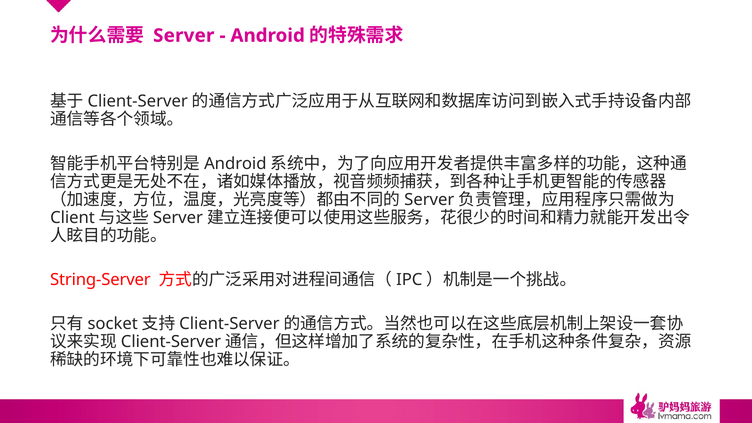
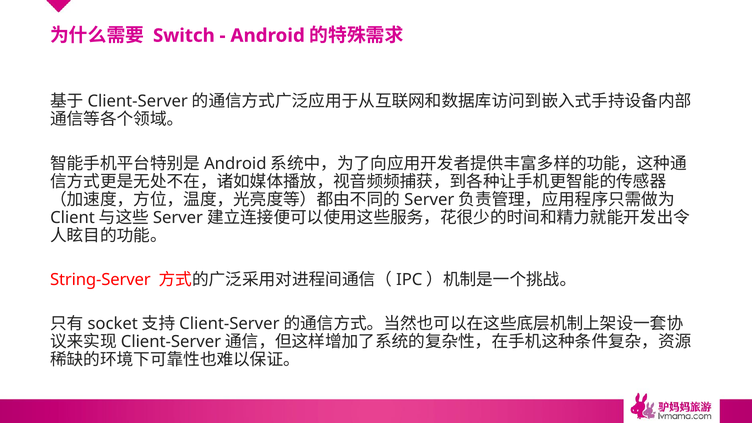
Server: Server -> Switch (184, 36)
